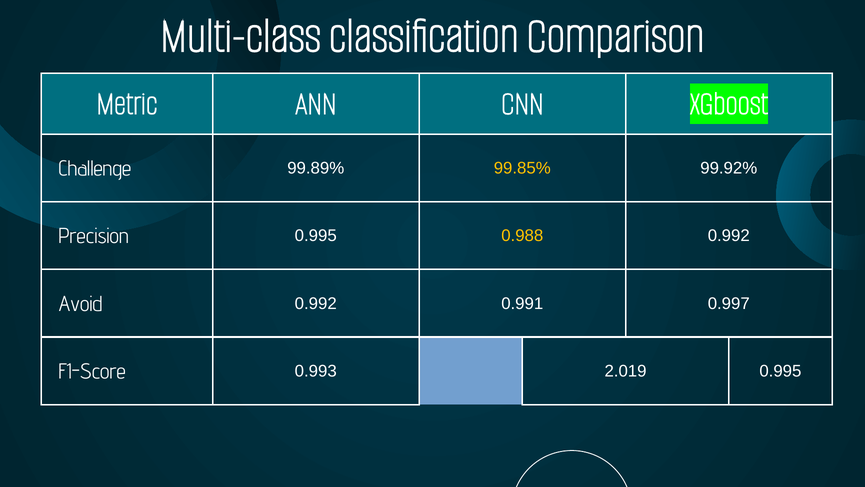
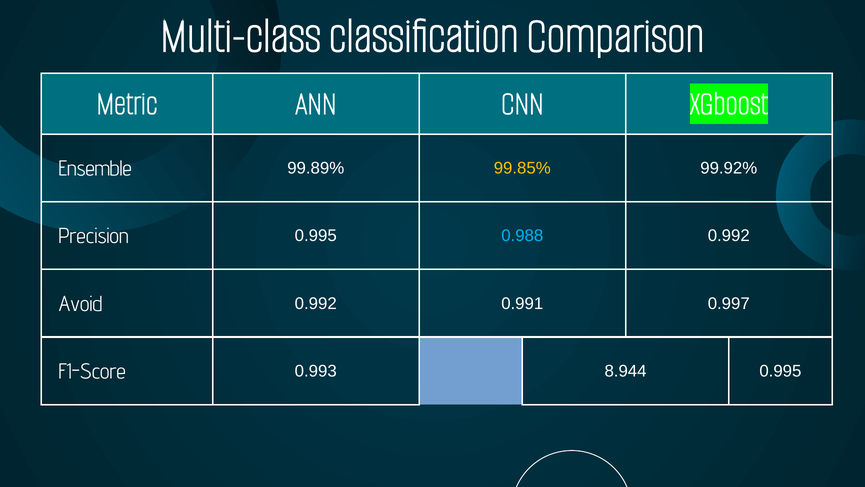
Challenge: Challenge -> Ensemble (95, 169)
0.988 colour: yellow -> light blue (522, 236)
2.019: 2.019 -> 8.944 (626, 371)
